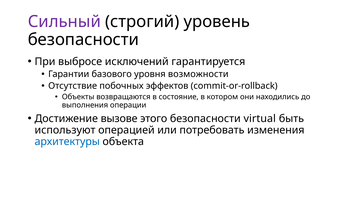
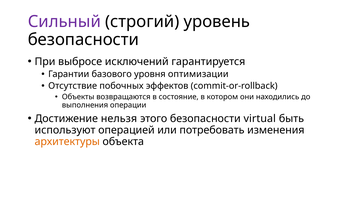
возможности: возможности -> оптимизации (198, 74)
вызове: вызове -> нельзя (119, 119)
архитектуры colour: blue -> orange (67, 141)
